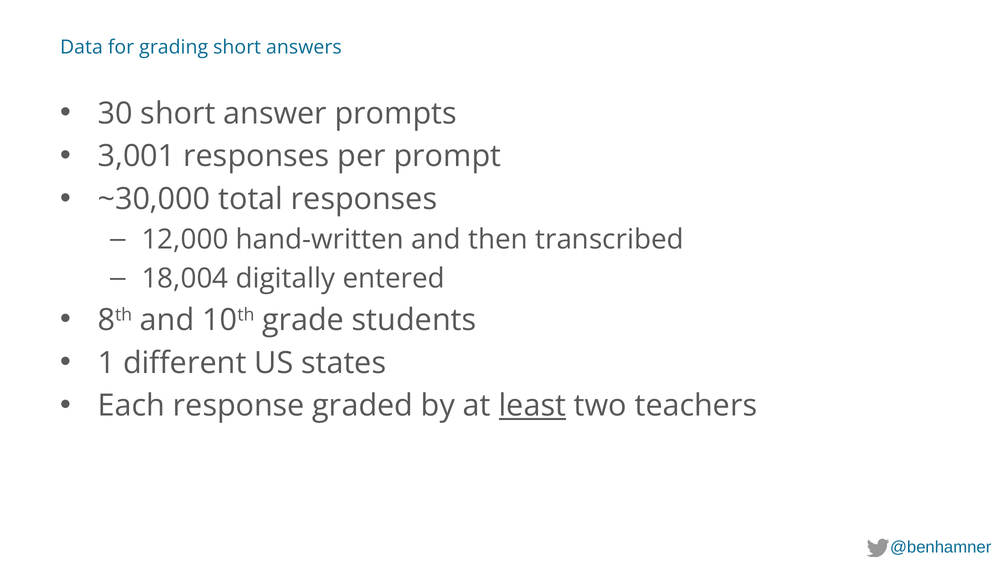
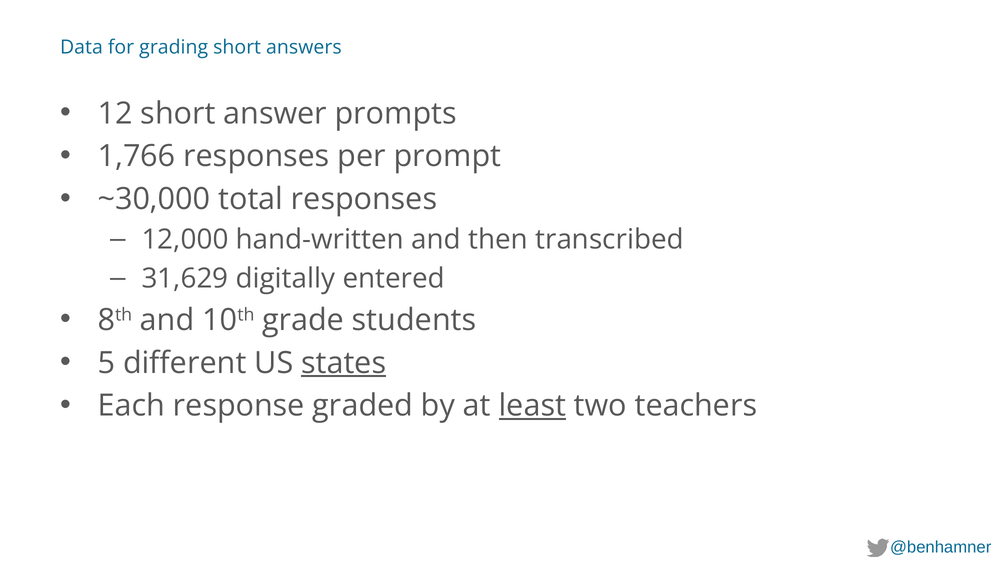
30: 30 -> 12 (115, 113)
3,001: 3,001 -> 1,766 (137, 156)
18,004: 18,004 -> 31,629 (185, 278)
1: 1 -> 5 (106, 363)
states underline: none -> present (344, 363)
